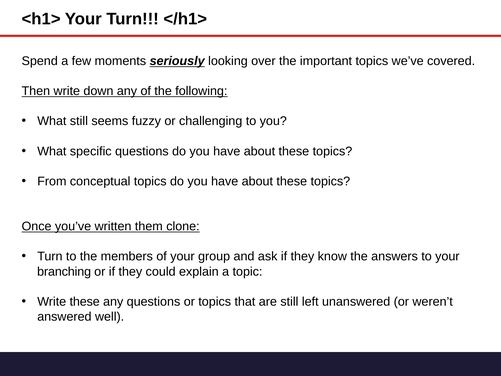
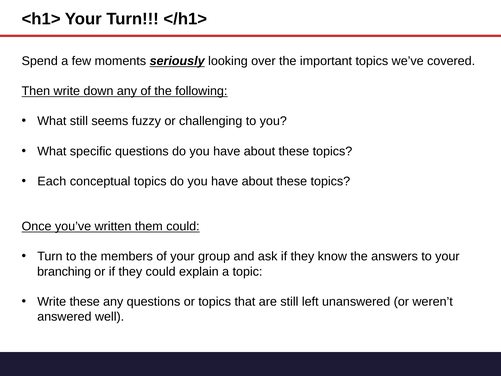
From: From -> Each (52, 181)
them clone: clone -> could (183, 226)
